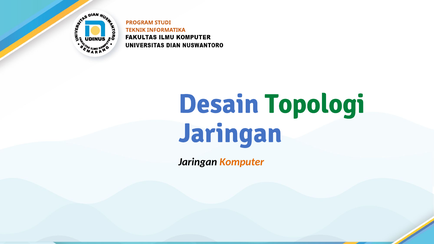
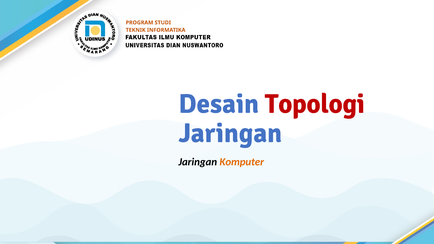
Topologi colour: green -> red (315, 104)
